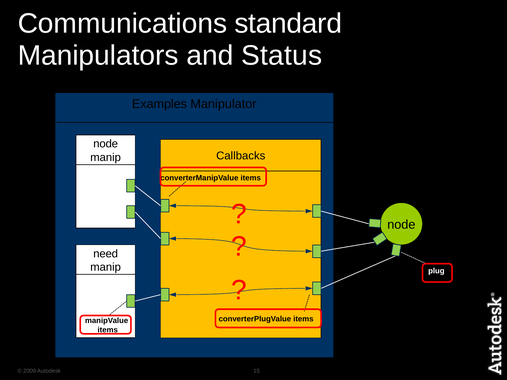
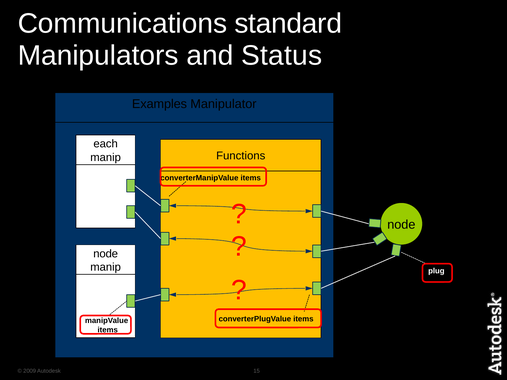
node: node -> each (106, 144)
Callbacks: Callbacks -> Functions (241, 156)
need: need -> node (106, 254)
